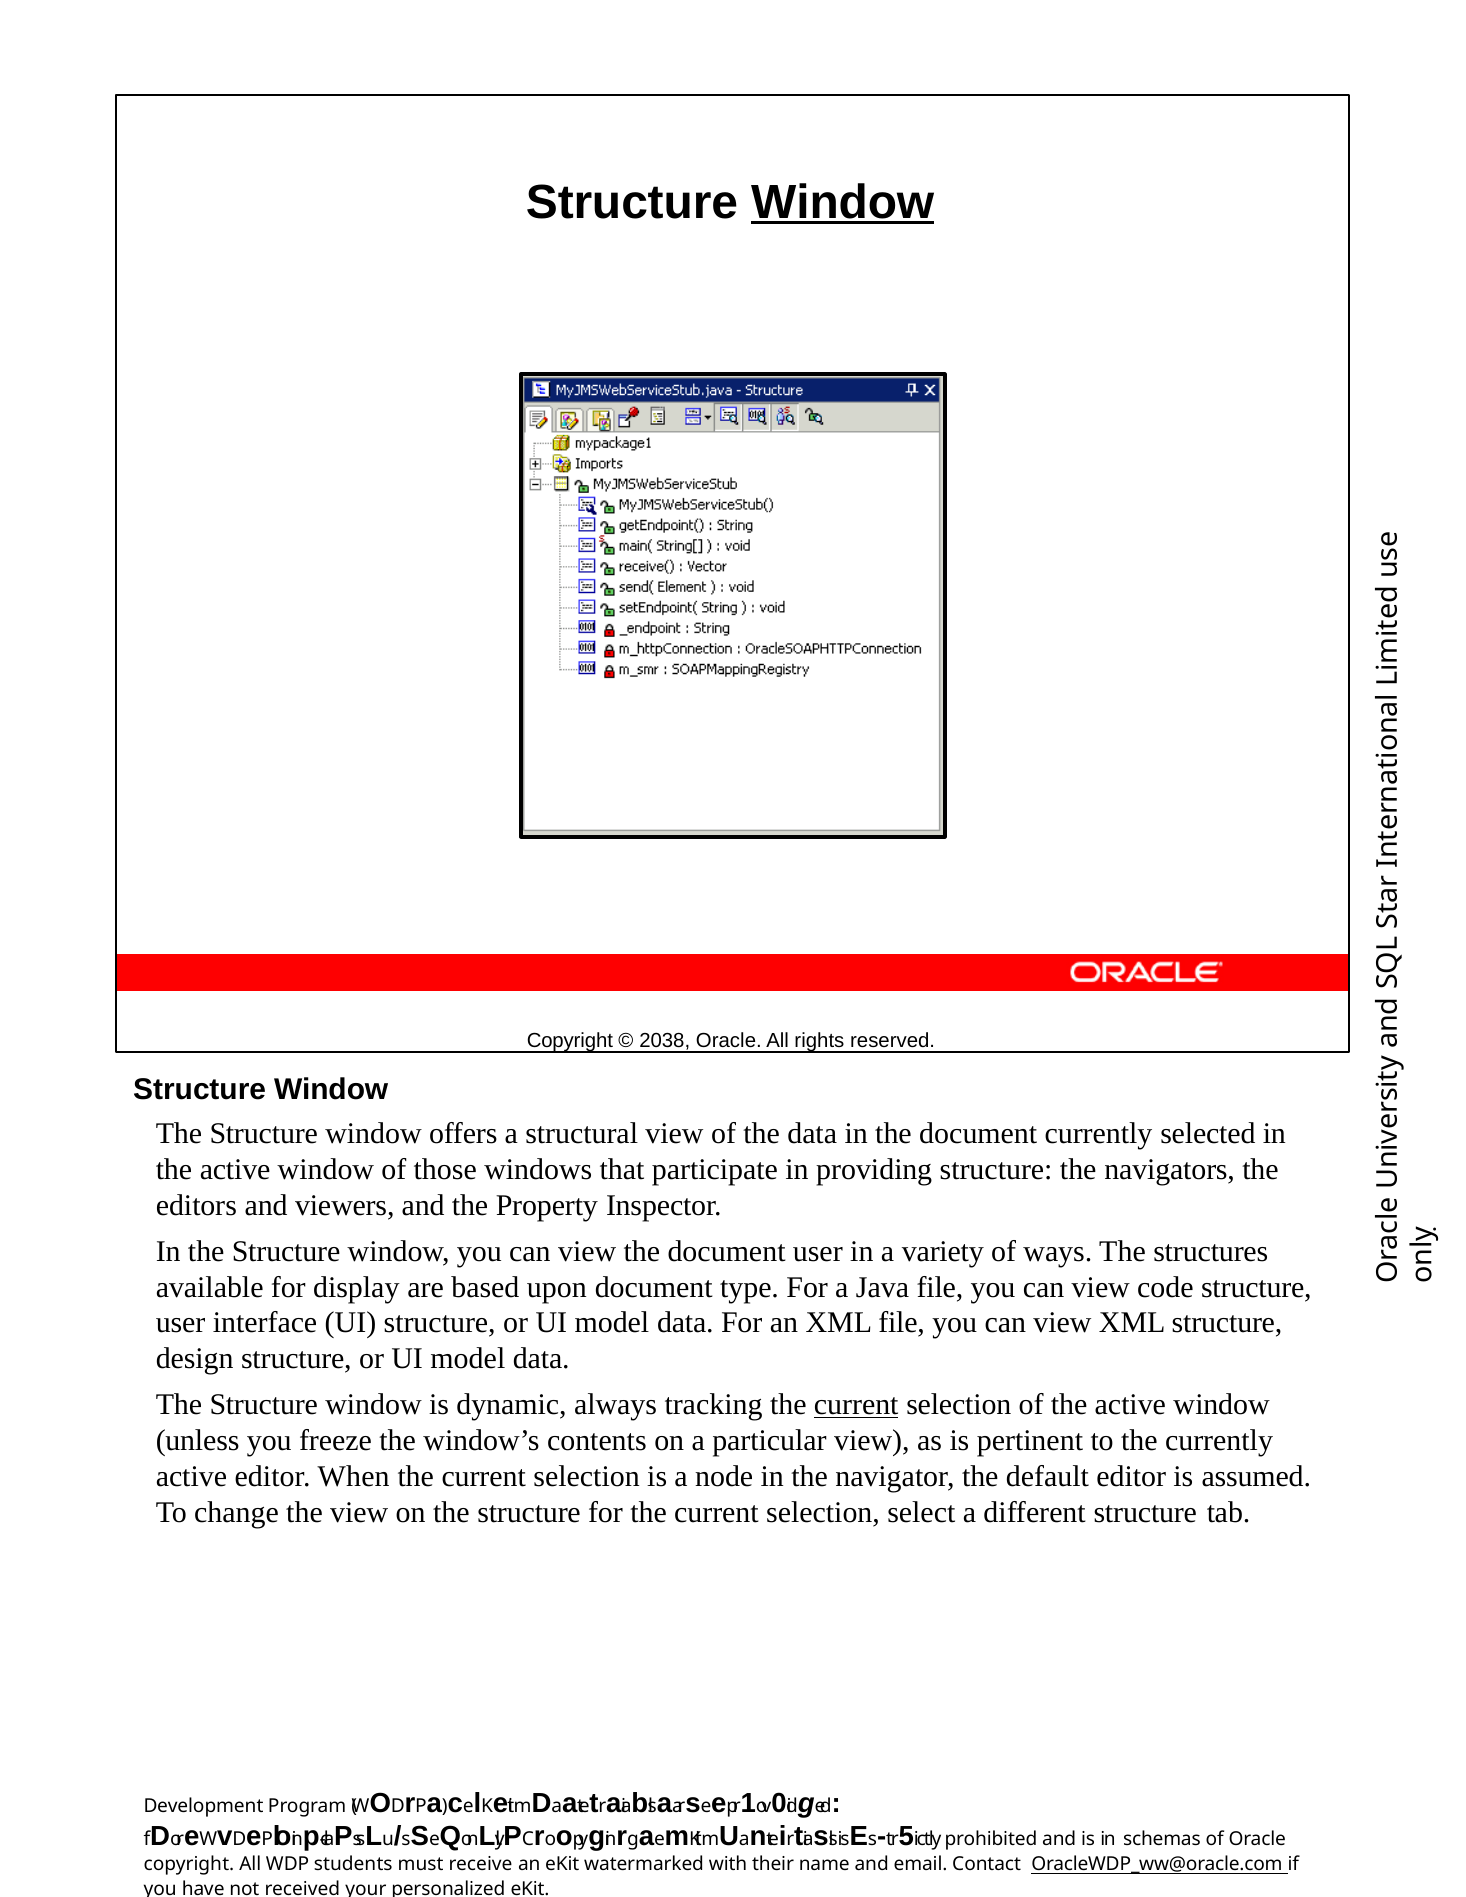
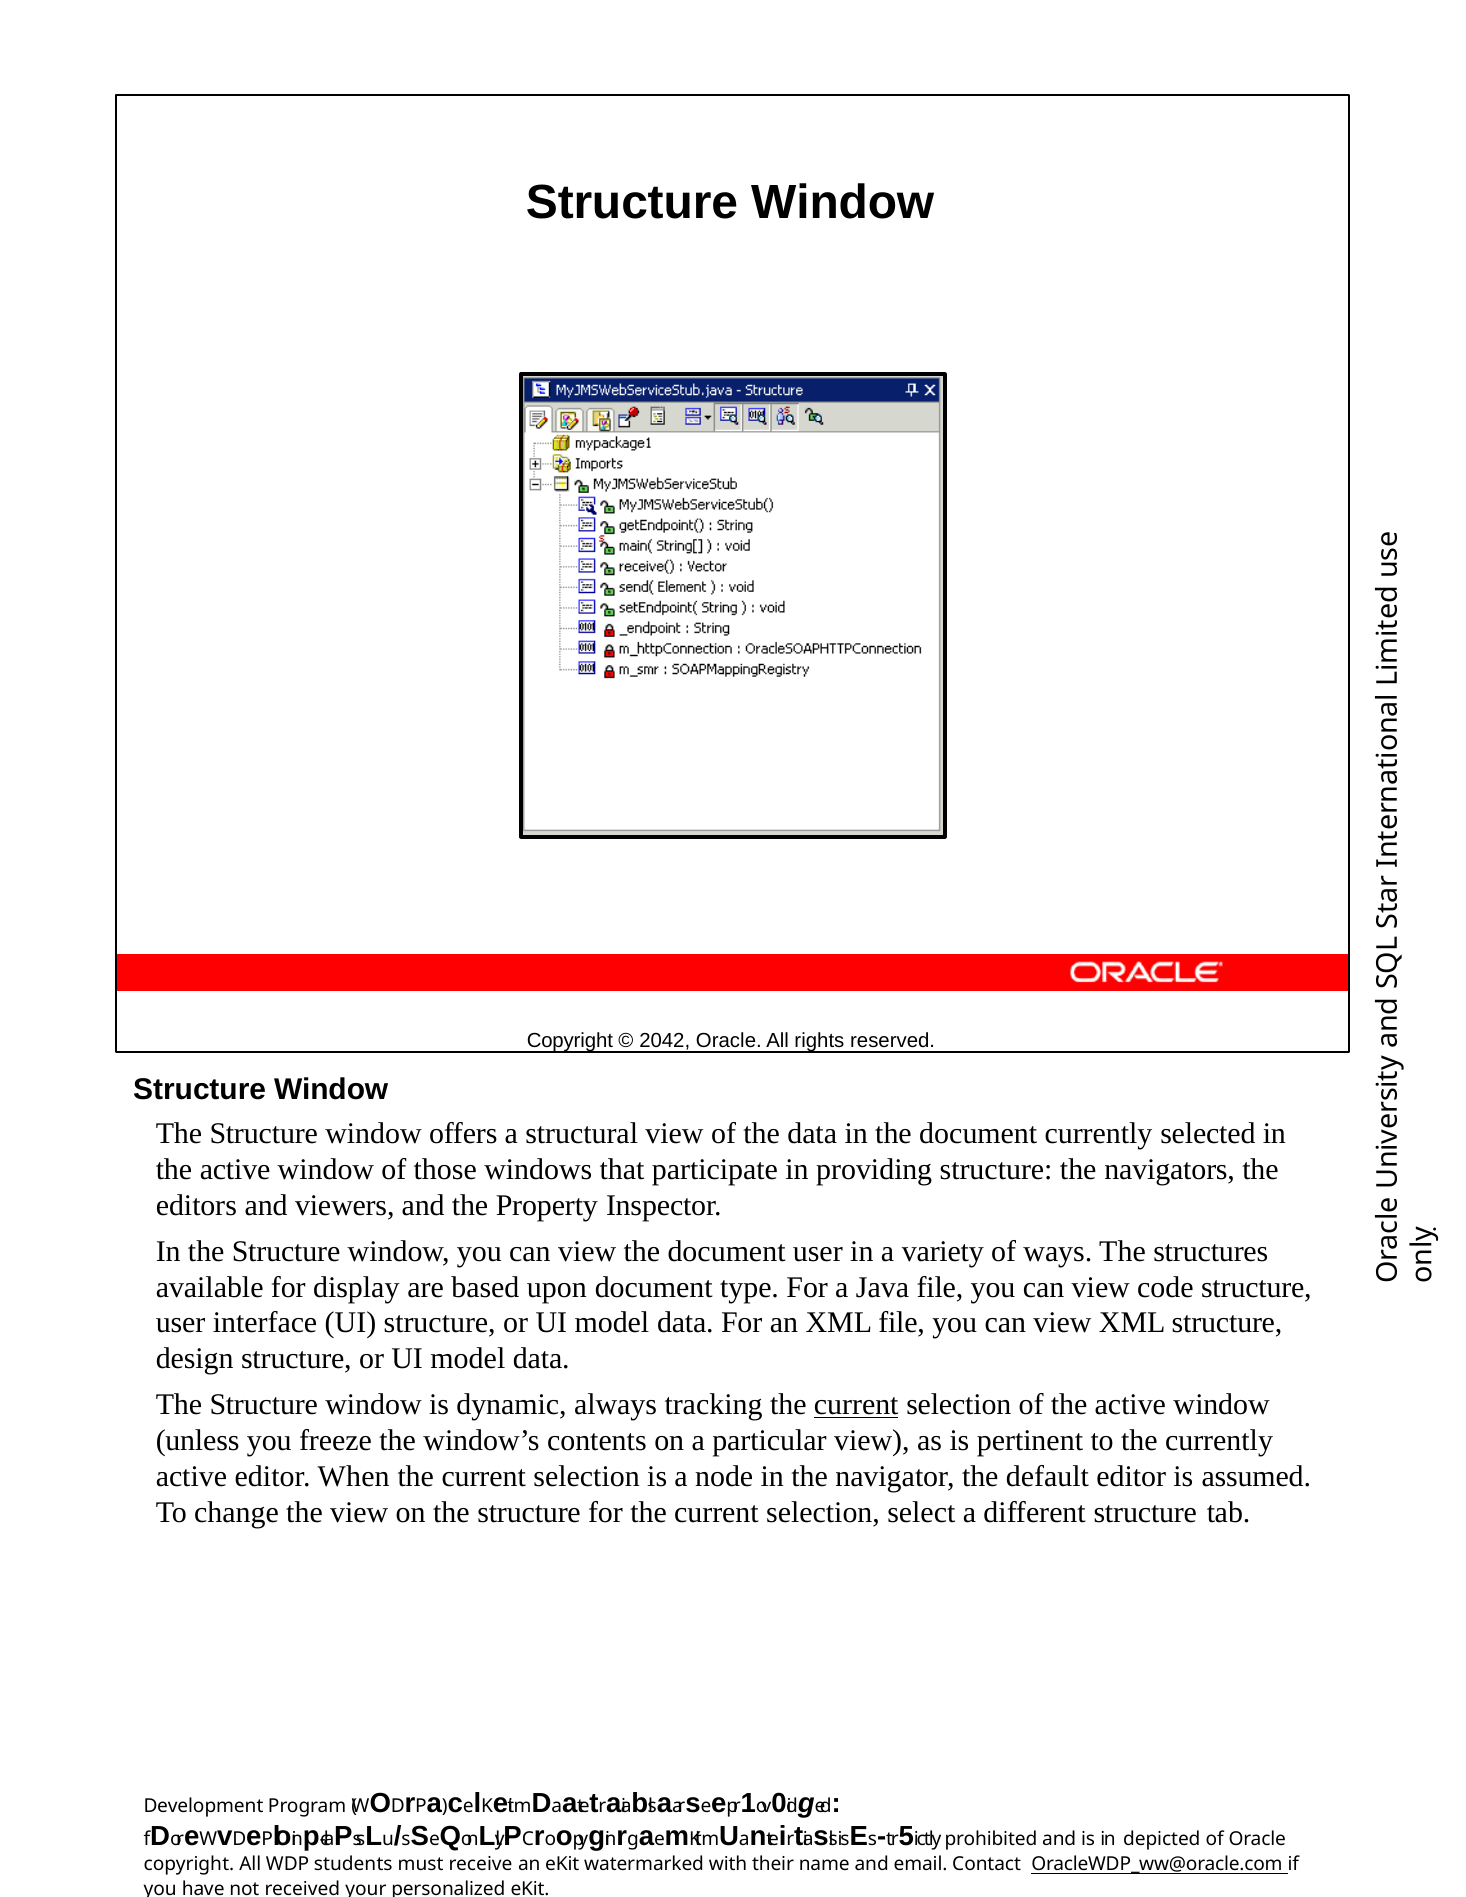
Window underline: present -> none (843, 202)
2038: 2038 -> 2042 (665, 1041)
schemas: schemas -> depicted (1162, 1839)
